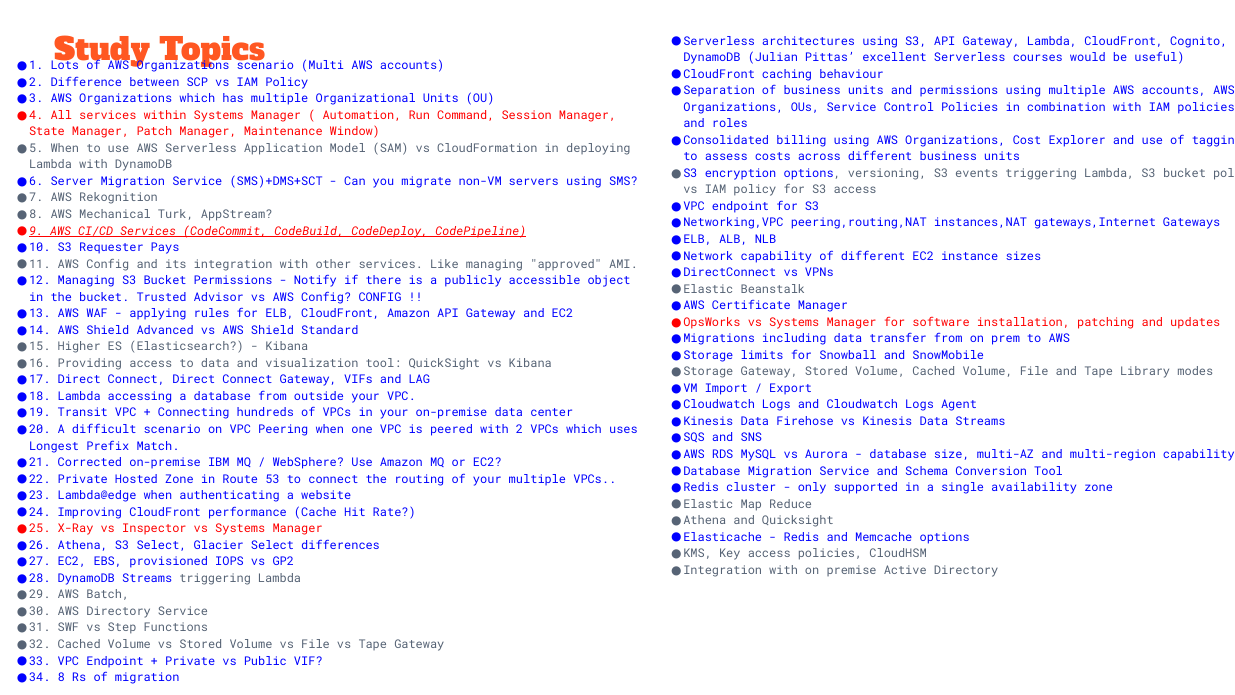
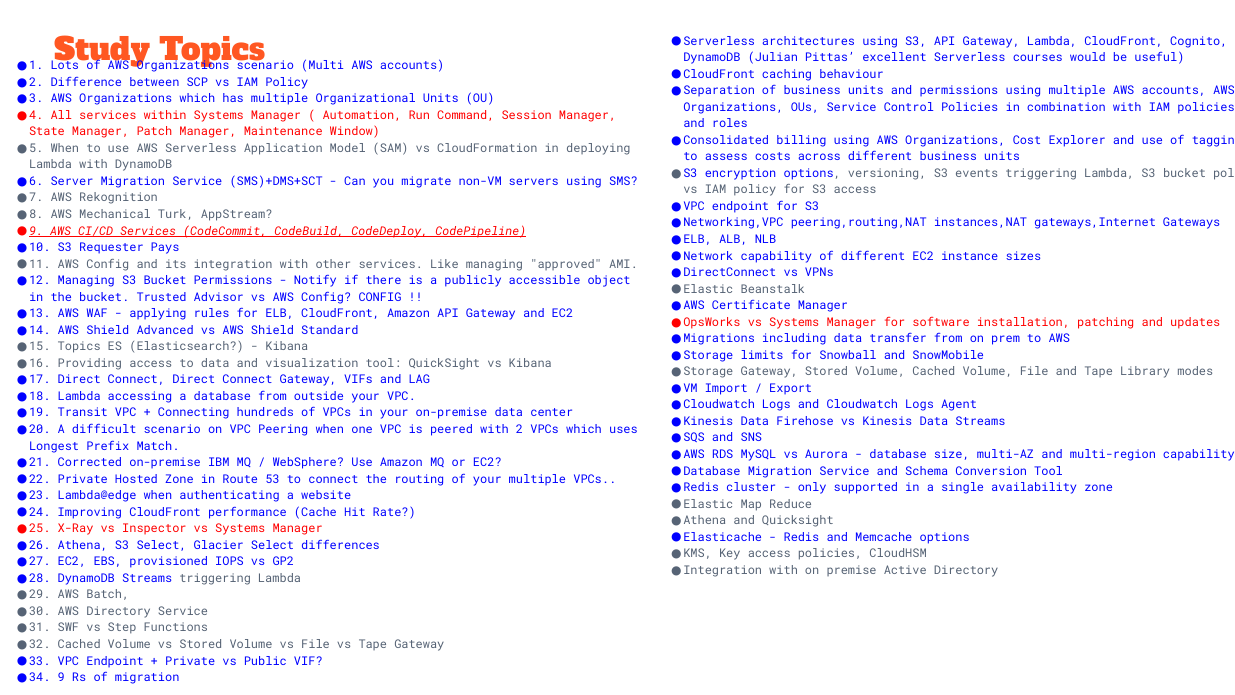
Higher: Higher -> Topics (79, 347)
8: 8 -> 9 (61, 677)
